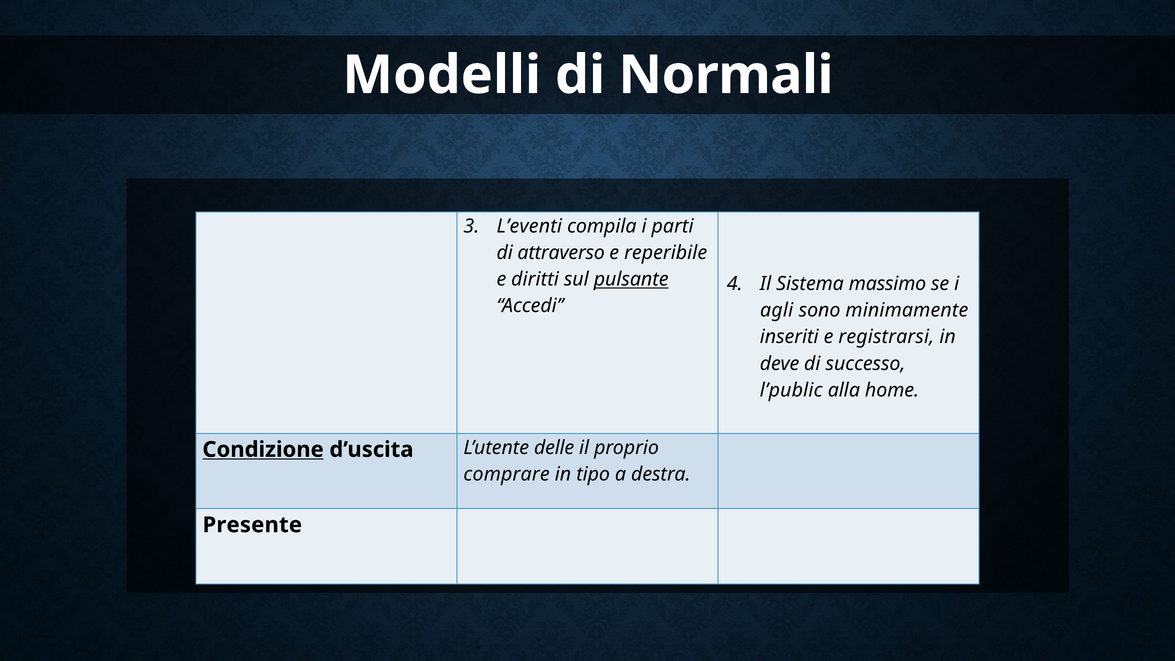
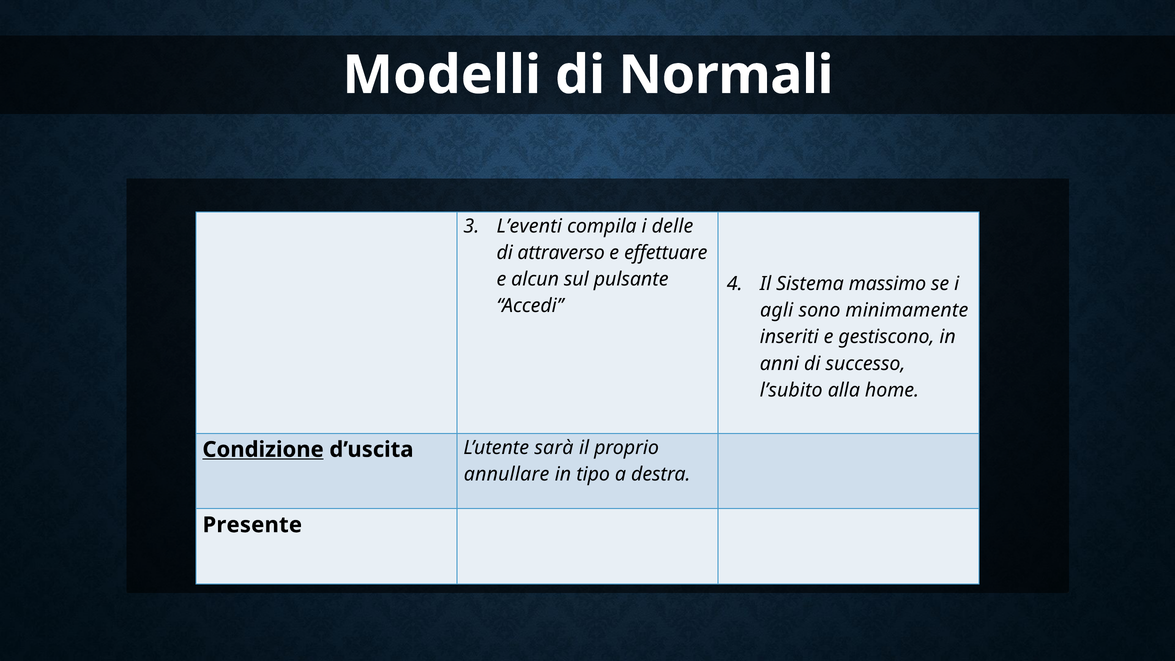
parti: parti -> delle (673, 226)
reperibile: reperibile -> effettuare (666, 253)
diritti: diritti -> alcun (535, 279)
pulsante underline: present -> none (631, 279)
registrarsi: registrarsi -> gestiscono (886, 337)
deve: deve -> anni (779, 364)
l’public: l’public -> l’subito (791, 390)
delle: delle -> sarà (554, 448)
comprare: comprare -> annullare (507, 474)
